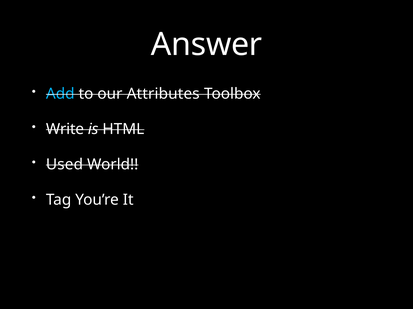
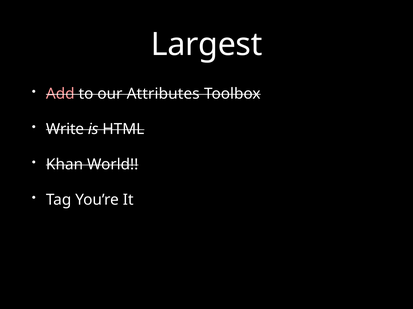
Answer: Answer -> Largest (207, 45)
Add colour: light blue -> pink (60, 94)
Used: Used -> Khan (65, 165)
